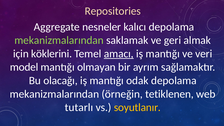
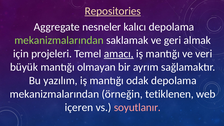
Repositories underline: none -> present (113, 11)
köklerini: köklerini -> projeleri (52, 54)
model: model -> büyük (24, 67)
olacağı: olacağı -> yazılım (60, 81)
tutarlı: tutarlı -> içeren (79, 107)
soyutlanır colour: yellow -> pink (137, 107)
